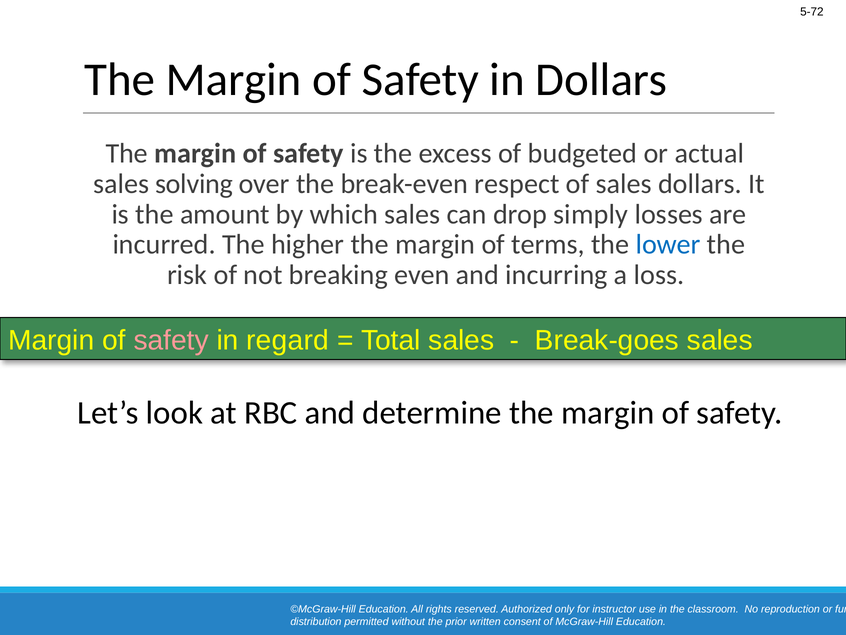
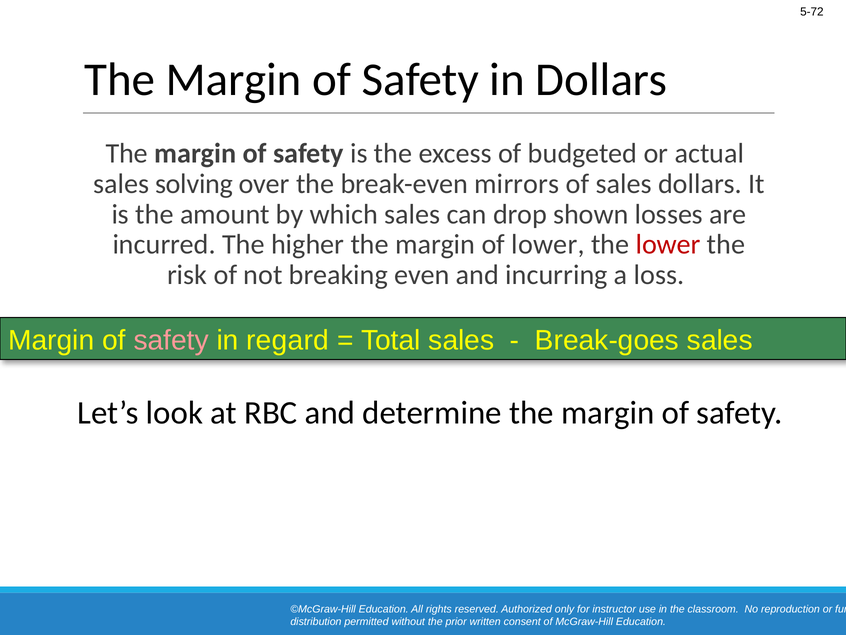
respect: respect -> mirrors (517, 184)
simply: simply -> shown (591, 214)
of terms: terms -> lower (548, 244)
lower colour: blue -> red (668, 244)
